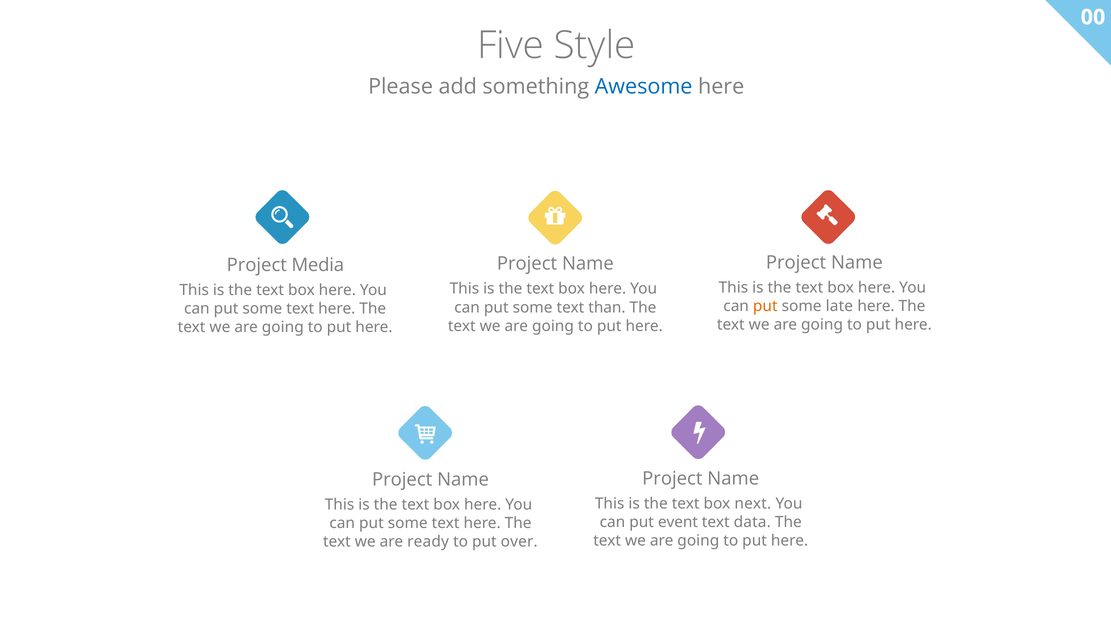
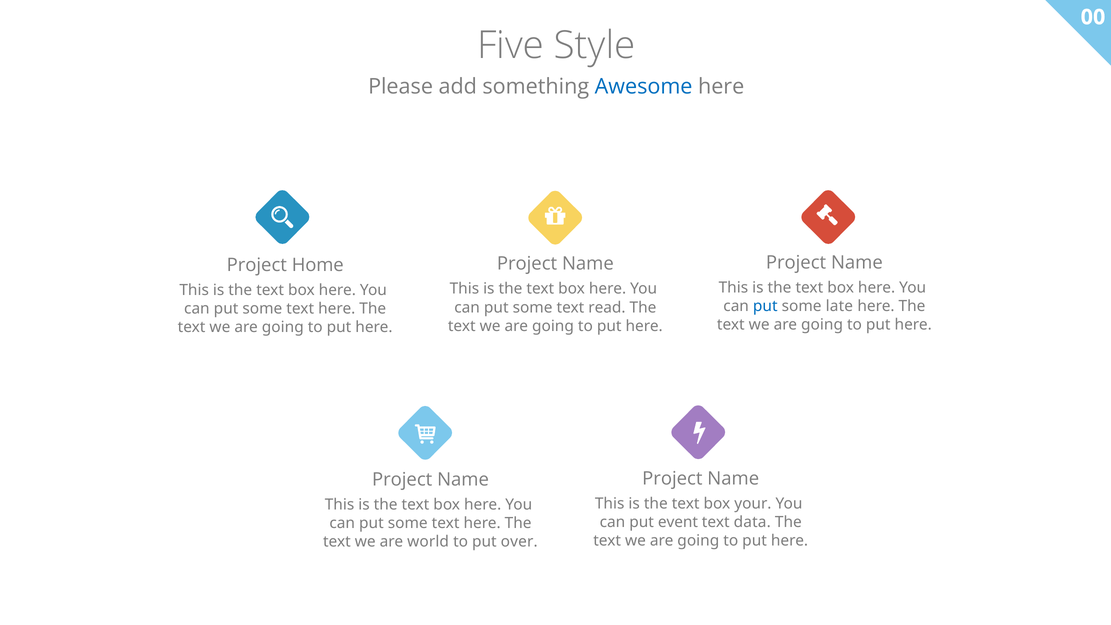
Media: Media -> Home (318, 265)
put colour: orange -> blue (765, 306)
than: than -> read (607, 307)
next: next -> your (753, 504)
ready: ready -> world (428, 542)
